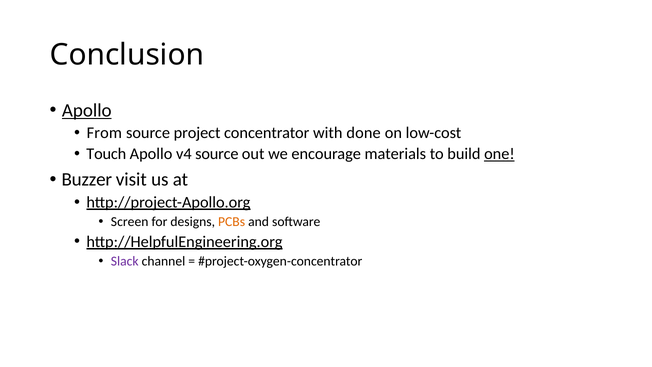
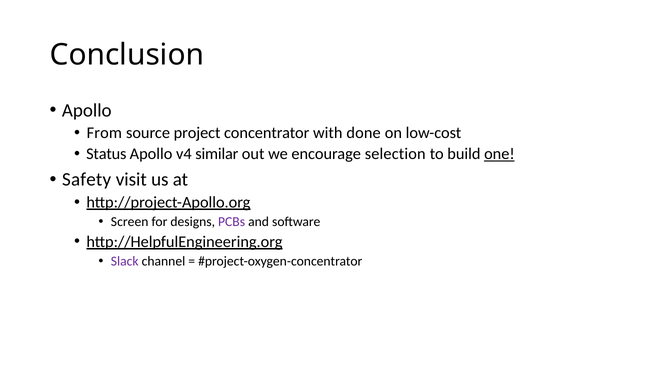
Apollo underline: present -> none (87, 110)
Touch: Touch -> Status (106, 154)
v4 source: source -> similar (217, 154)
materials: materials -> selection (395, 154)
Buzzer: Buzzer -> Safety (87, 180)
PCBs colour: orange -> purple (232, 222)
